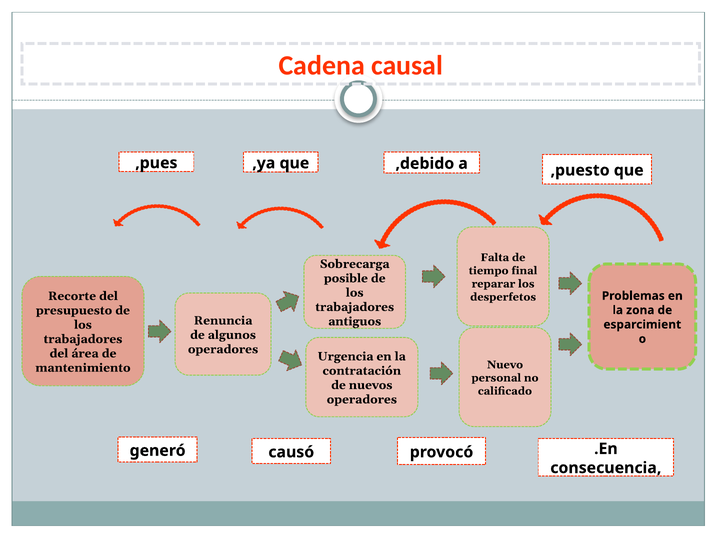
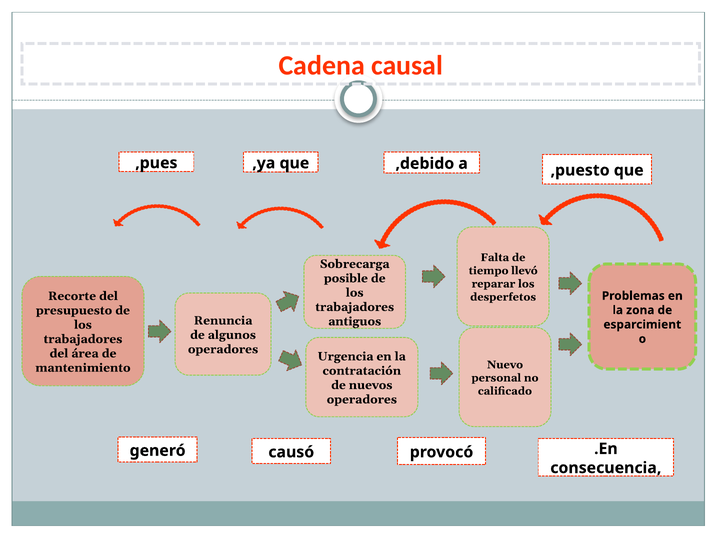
final: final -> llevó (524, 270)
